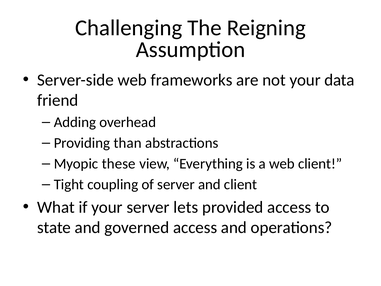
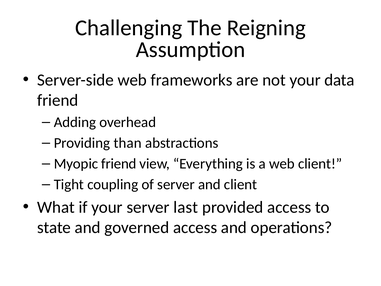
Myopic these: these -> friend (119, 164)
lets: lets -> last (186, 207)
